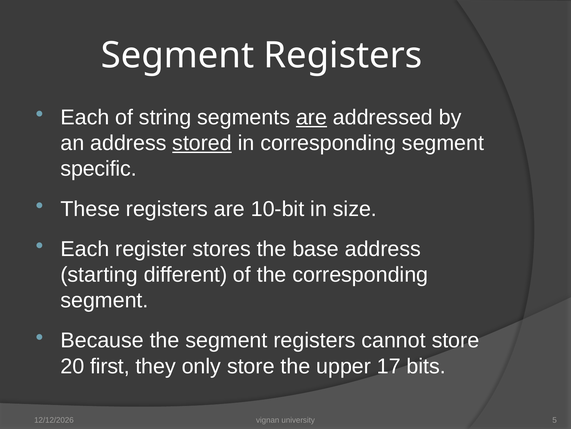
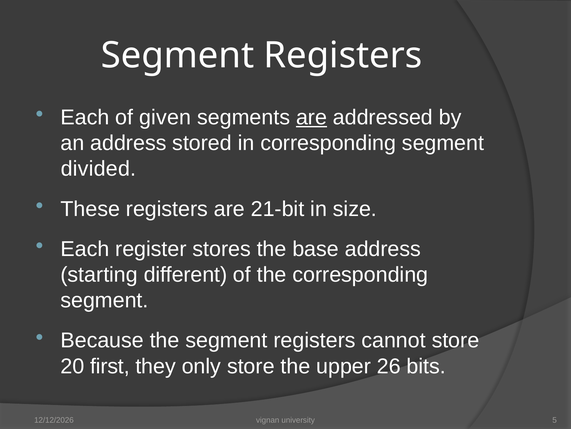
string: string -> given (165, 117)
stored underline: present -> none (202, 143)
specific: specific -> divided (98, 169)
10-bit: 10-bit -> 21-bit (278, 209)
17: 17 -> 26 (389, 366)
